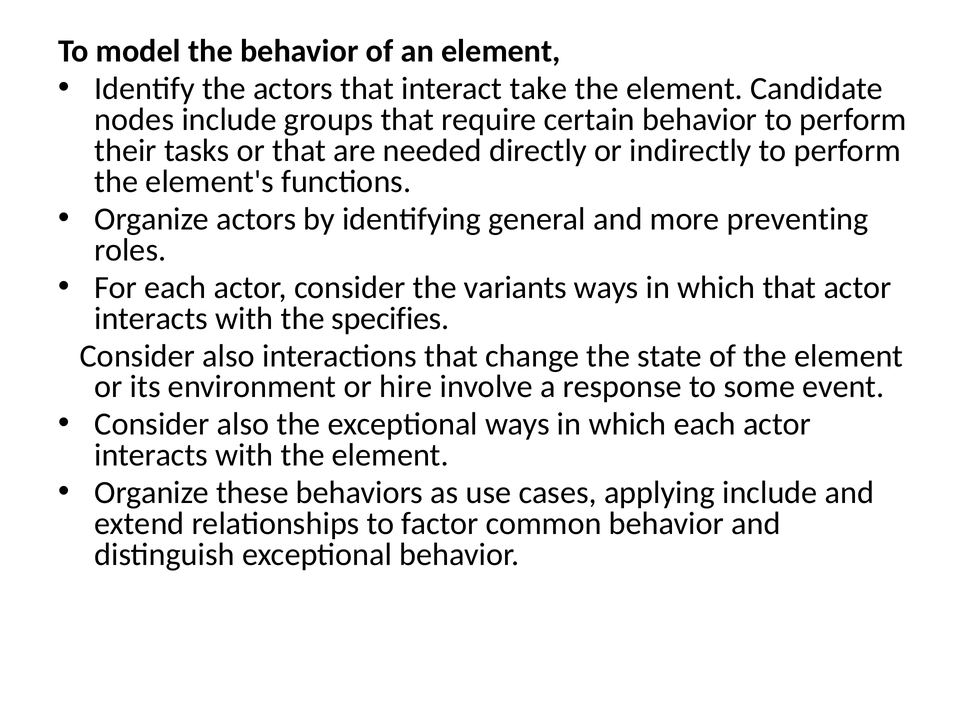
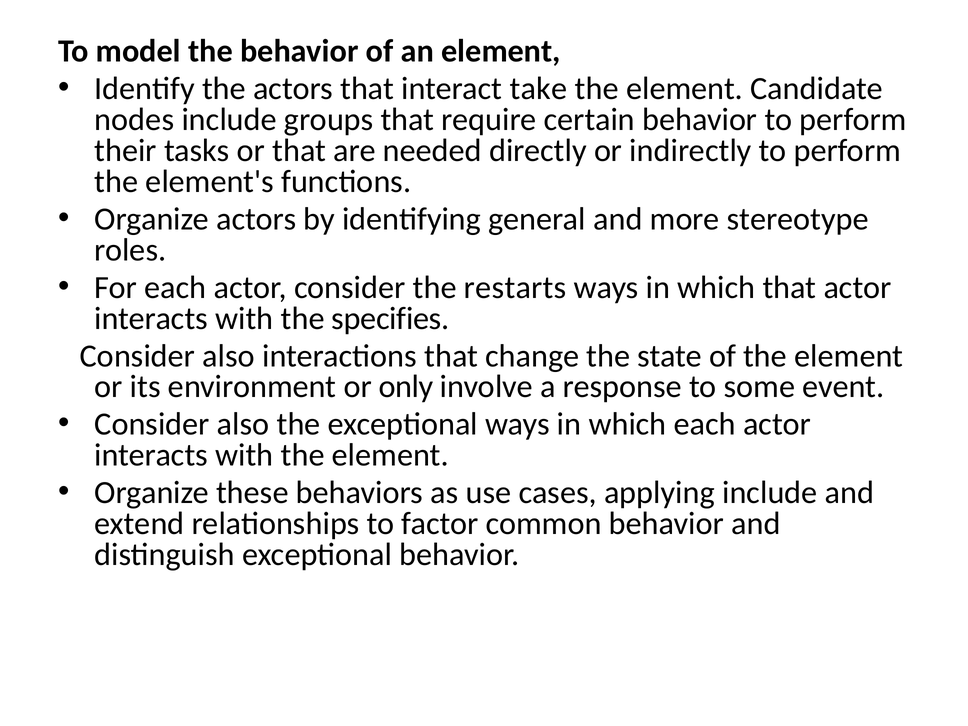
preventing: preventing -> stereotype (798, 219)
variants: variants -> restarts (515, 287)
hire: hire -> only (406, 387)
